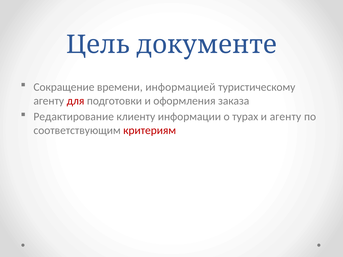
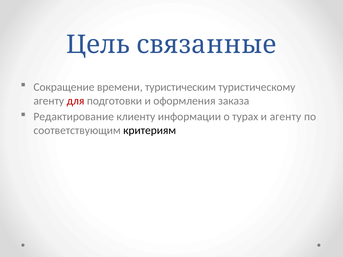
документе: документе -> связанные (206, 45)
информацией: информацией -> туристическим (181, 87)
критериям colour: red -> black (150, 131)
